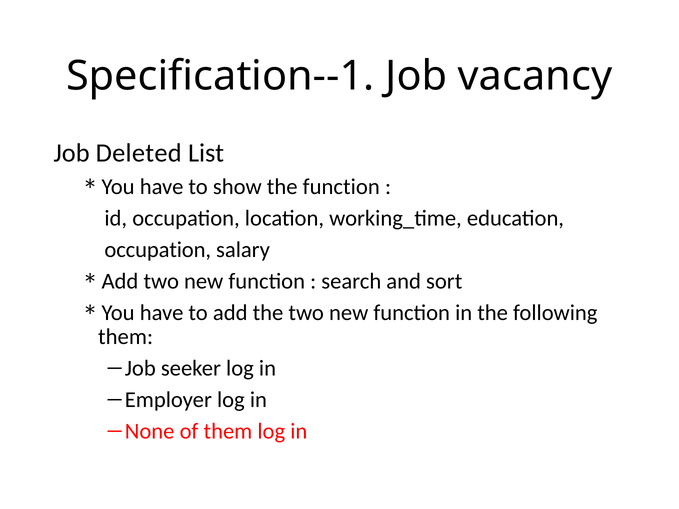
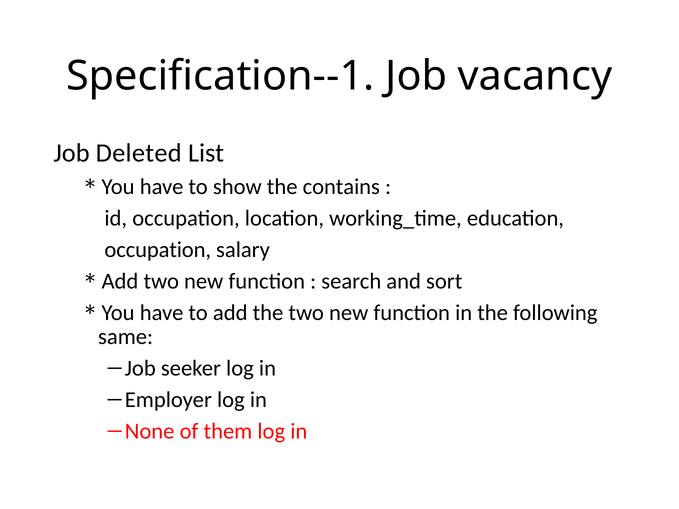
the function: function -> contains (341, 187)
them: them -> same (126, 337)
